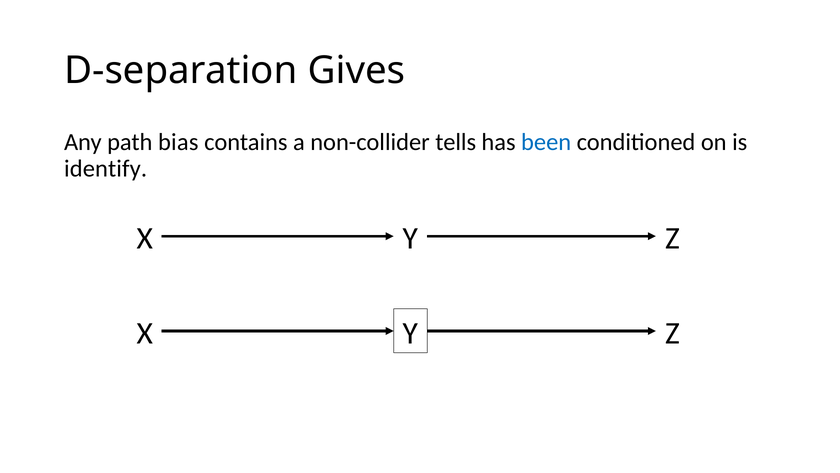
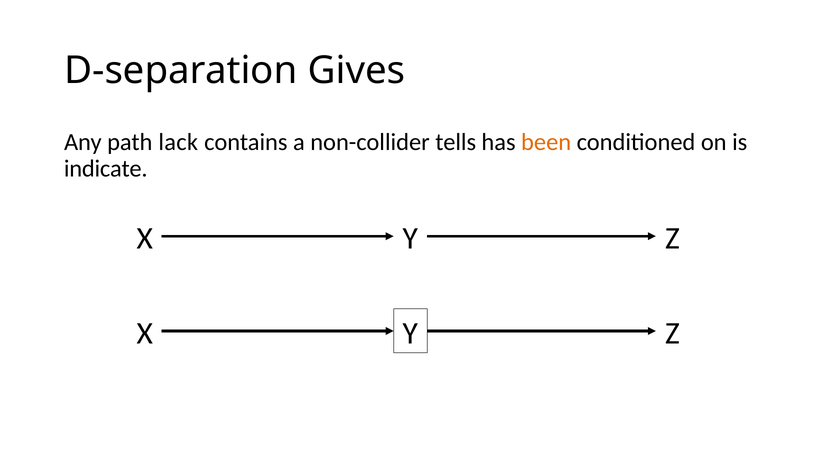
bias: bias -> lack (178, 142)
been colour: blue -> orange (546, 142)
identify: identify -> indicate (106, 168)
